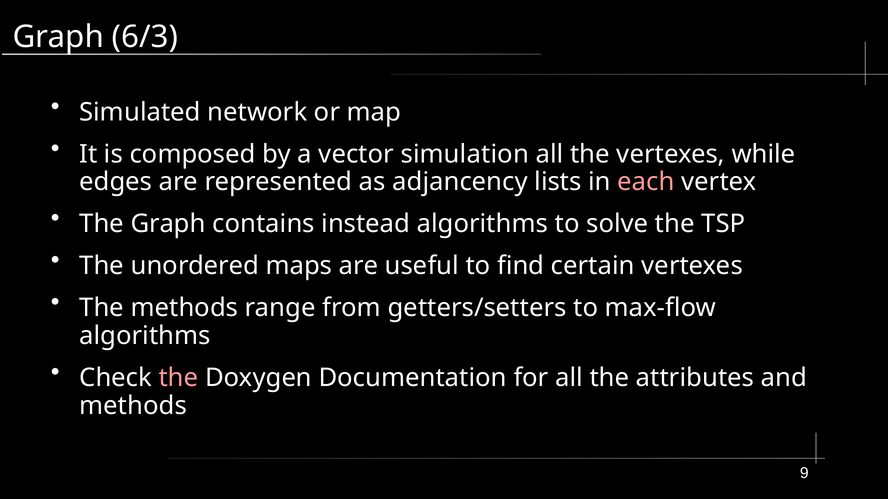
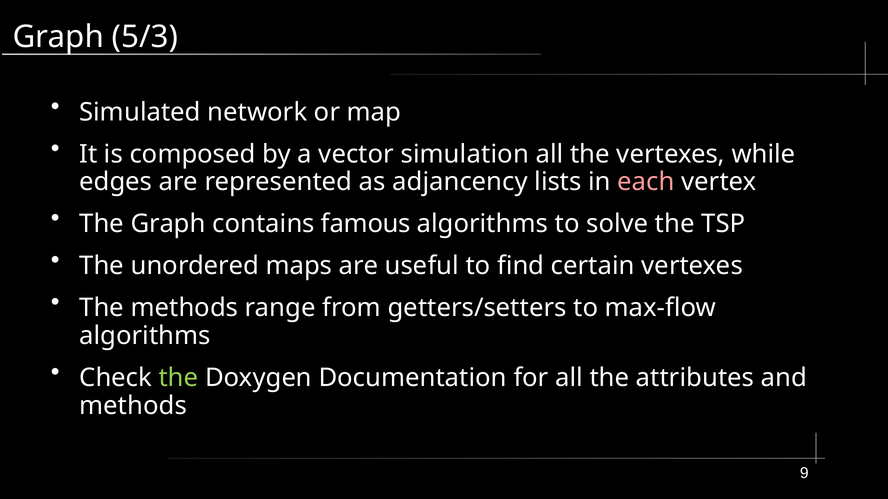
6/3: 6/3 -> 5/3 (145, 37)
instead: instead -> famous (366, 224)
the colour: pink -> light green (179, 378)
